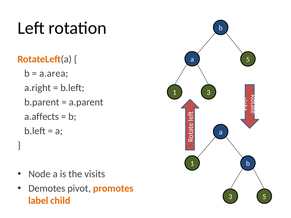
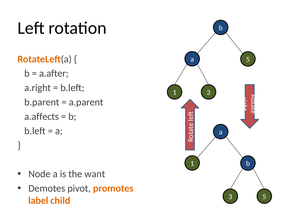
a.area: a.area -> a.after (54, 74)
visits: visits -> want (95, 174)
